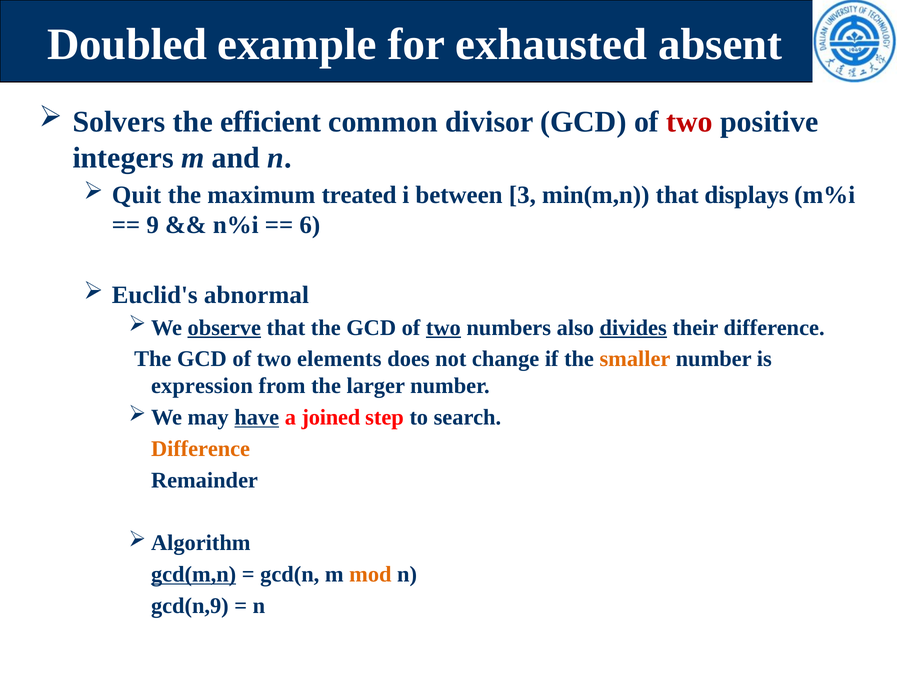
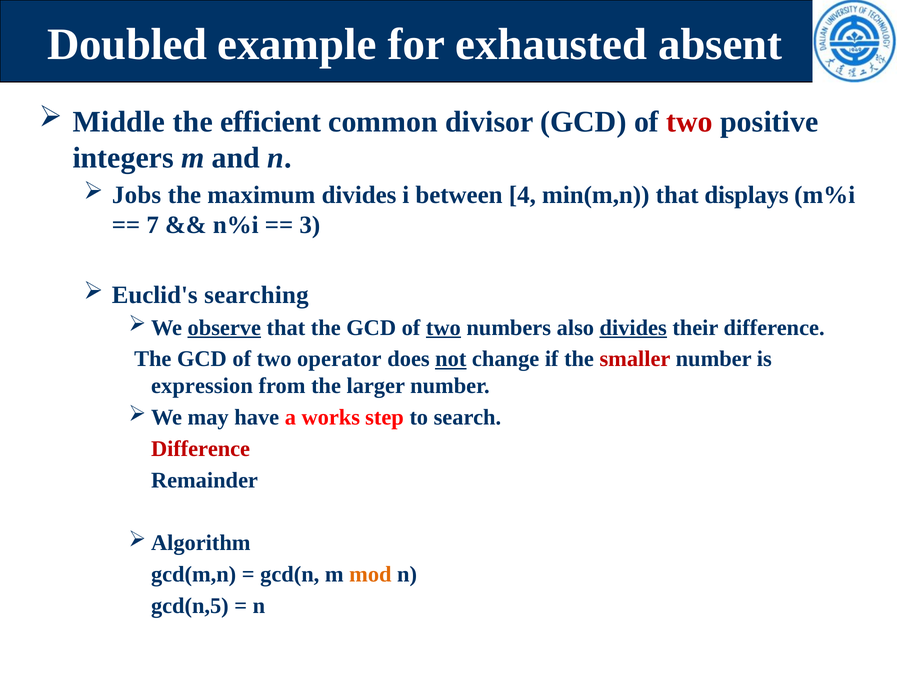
Solvers: Solvers -> Middle (119, 122)
Quit: Quit -> Jobs (137, 195)
maximum treated: treated -> divides (359, 195)
3: 3 -> 4 (522, 195)
9: 9 -> 7 (153, 225)
6: 6 -> 3 (310, 225)
abnormal: abnormal -> searching (256, 295)
elements: elements -> operator (339, 359)
not underline: none -> present (451, 359)
smaller colour: orange -> red (635, 359)
have underline: present -> none (257, 417)
joined: joined -> works (331, 417)
Difference colour: orange -> red (201, 449)
gcd(m,n underline: present -> none (194, 574)
gcd(n,9: gcd(n,9 -> gcd(n,5 (190, 606)
